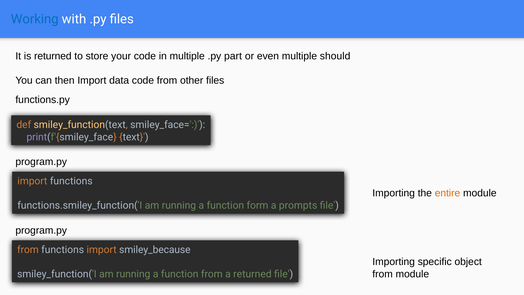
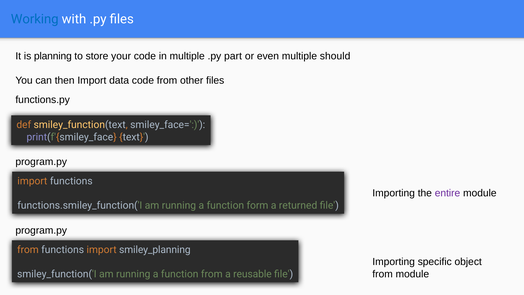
is returned: returned -> planning (53, 56)
entire colour: orange -> purple (447, 193)
prompts: prompts -> returned (298, 205)
smiley_because: smiley_because -> smiley_planning (155, 250)
a returned: returned -> reusable (252, 274)
